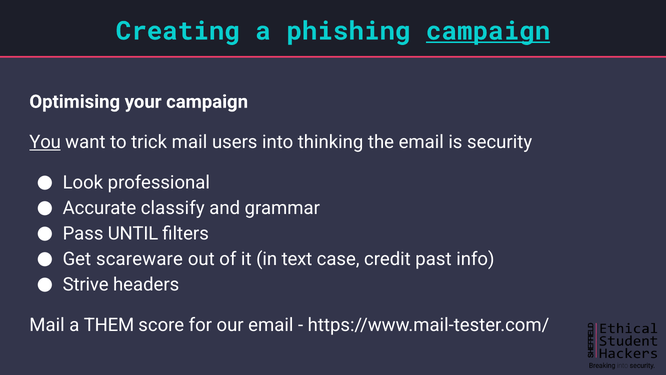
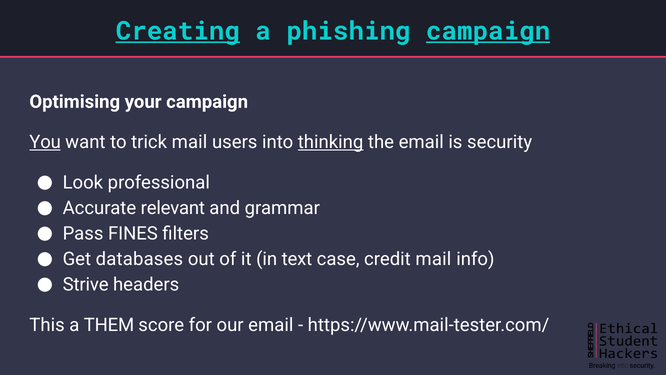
Creating underline: none -> present (178, 31)
thinking underline: none -> present (331, 142)
classify: classify -> relevant (173, 208)
UNTIL: UNTIL -> FINES (133, 233)
scareware: scareware -> databases (139, 259)
credit past: past -> mail (433, 259)
Mail: Mail -> This (47, 325)
